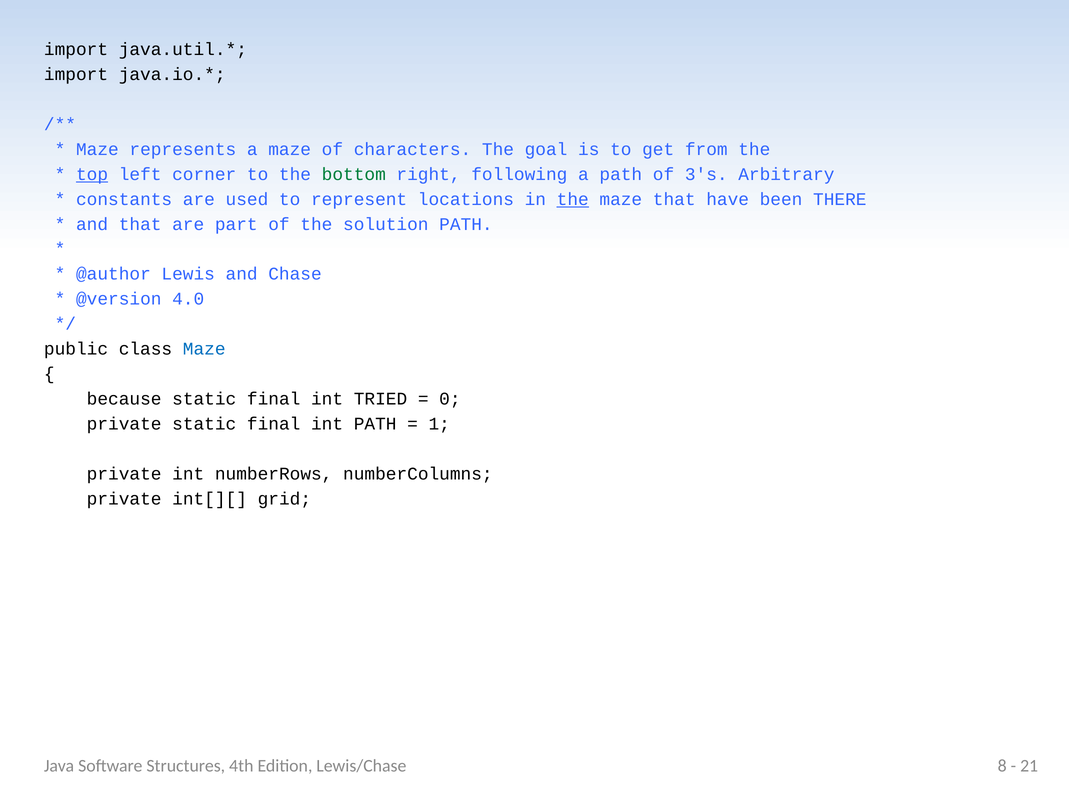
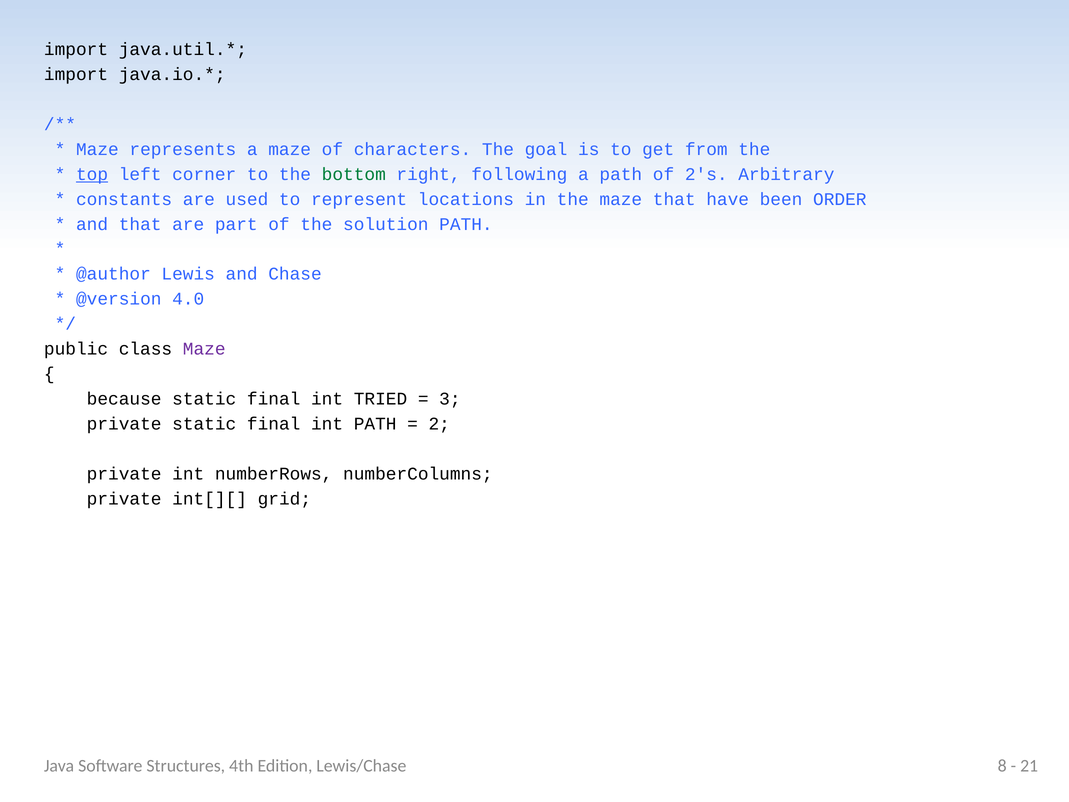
3's: 3's -> 2's (706, 174)
the underline: present -> none (573, 199)
THERE: THERE -> ORDER (840, 199)
Maze colour: blue -> purple (204, 349)
0: 0 -> 3 (450, 399)
1: 1 -> 2 (439, 424)
